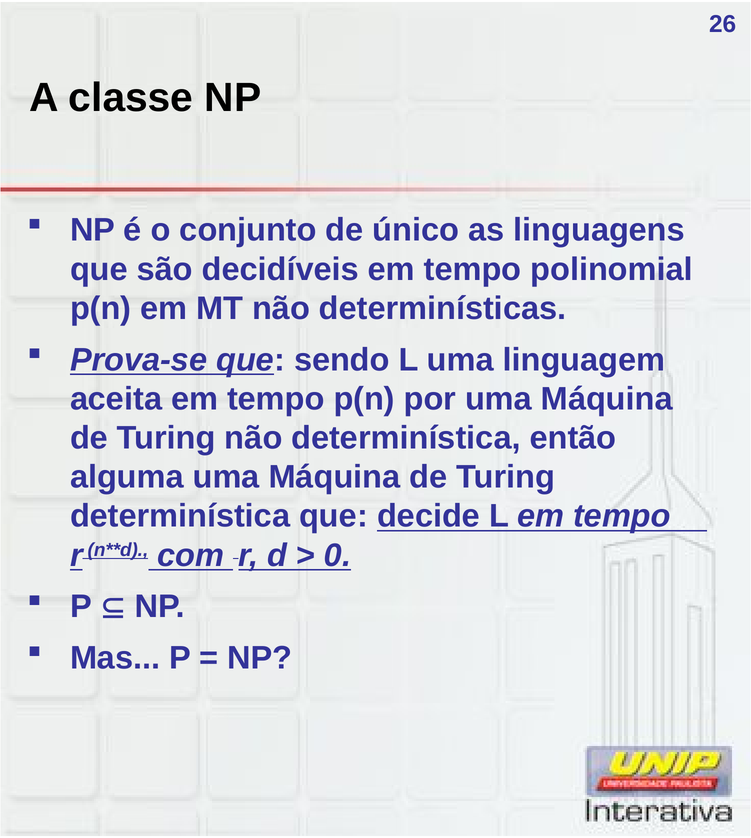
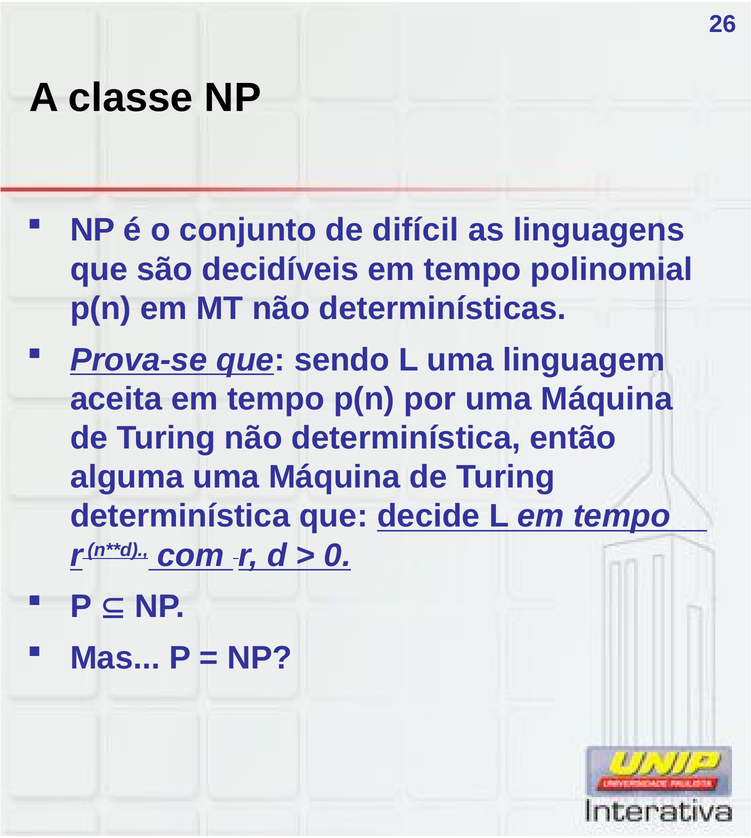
único: único -> difícil (416, 230)
